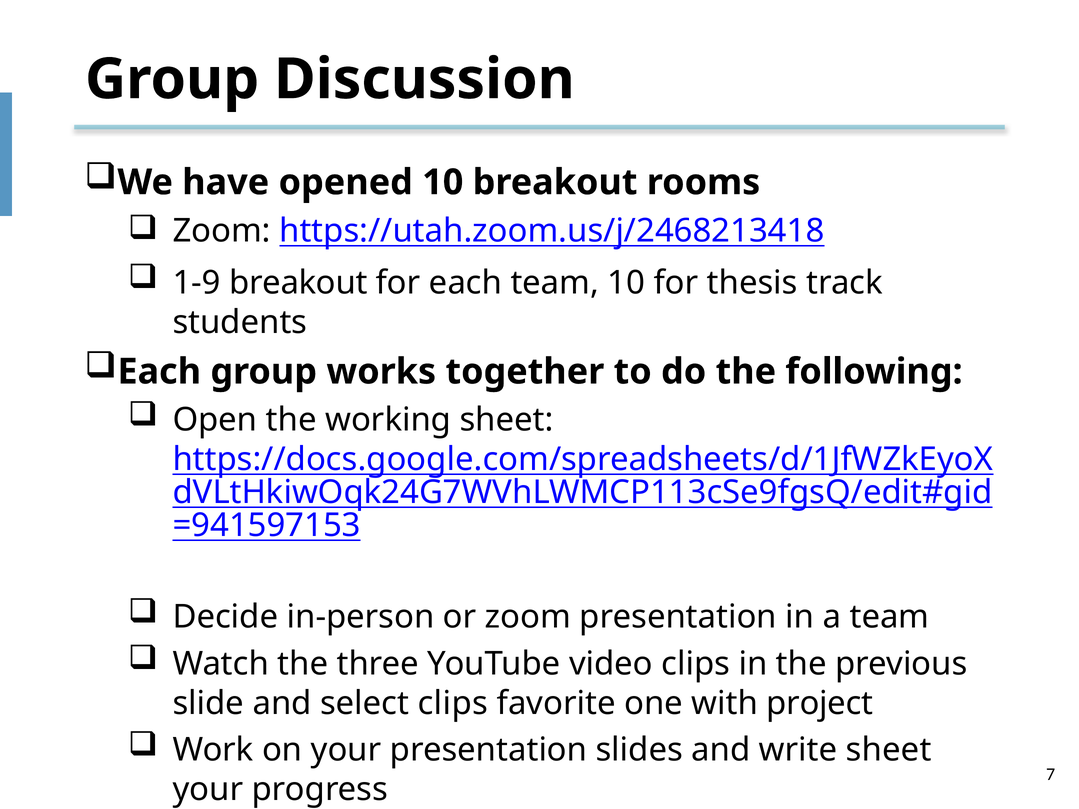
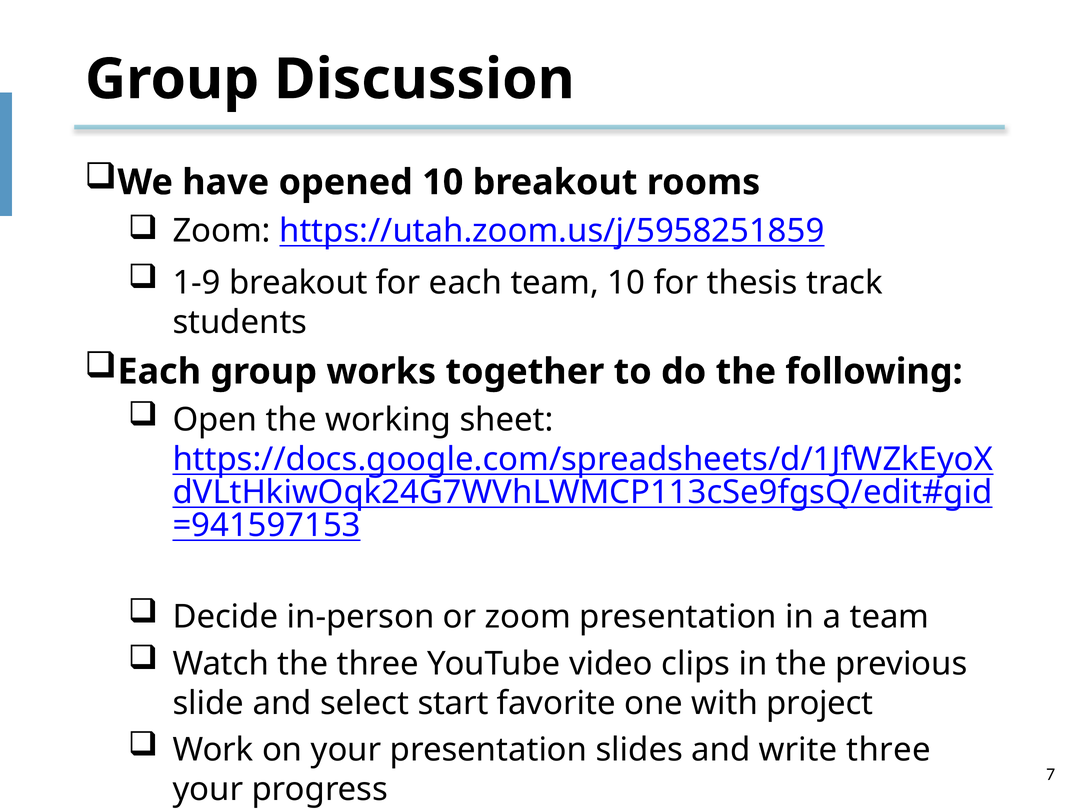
https://utah.zoom.us/j/2468213418: https://utah.zoom.us/j/2468213418 -> https://utah.zoom.us/j/5958251859 (552, 231)
select clips: clips -> start (453, 704)
write sheet: sheet -> three (889, 750)
